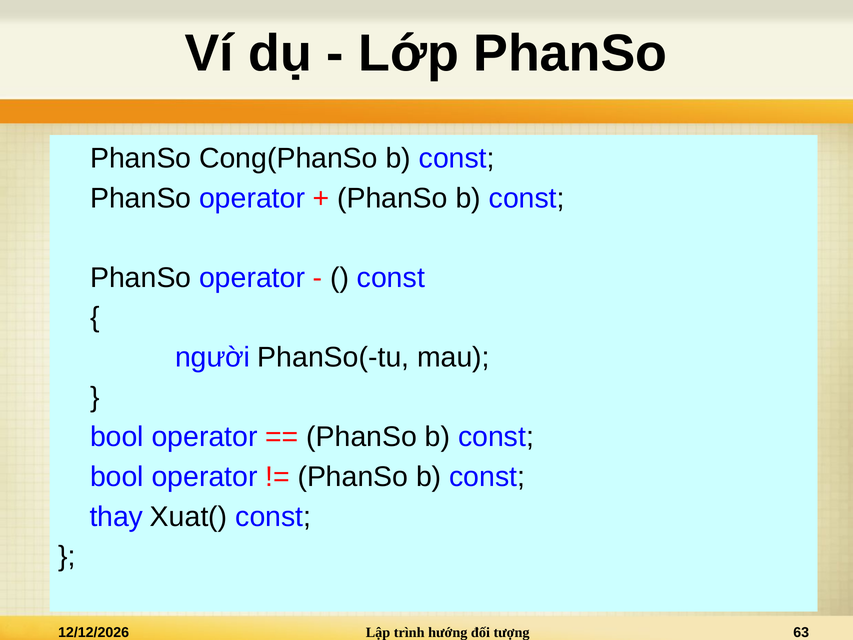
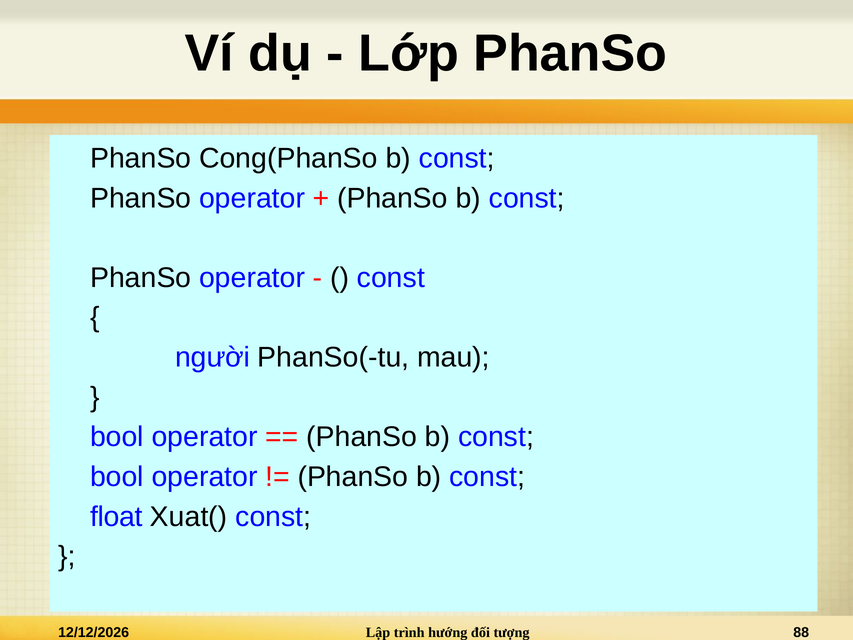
thay: thay -> float (116, 516)
63: 63 -> 88 (801, 632)
